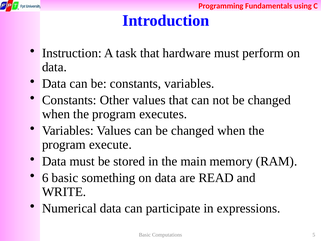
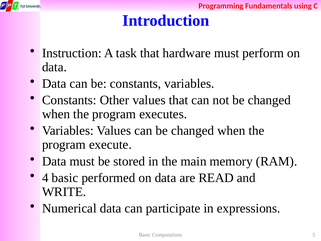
6: 6 -> 4 (45, 178)
something: something -> performed (108, 178)
